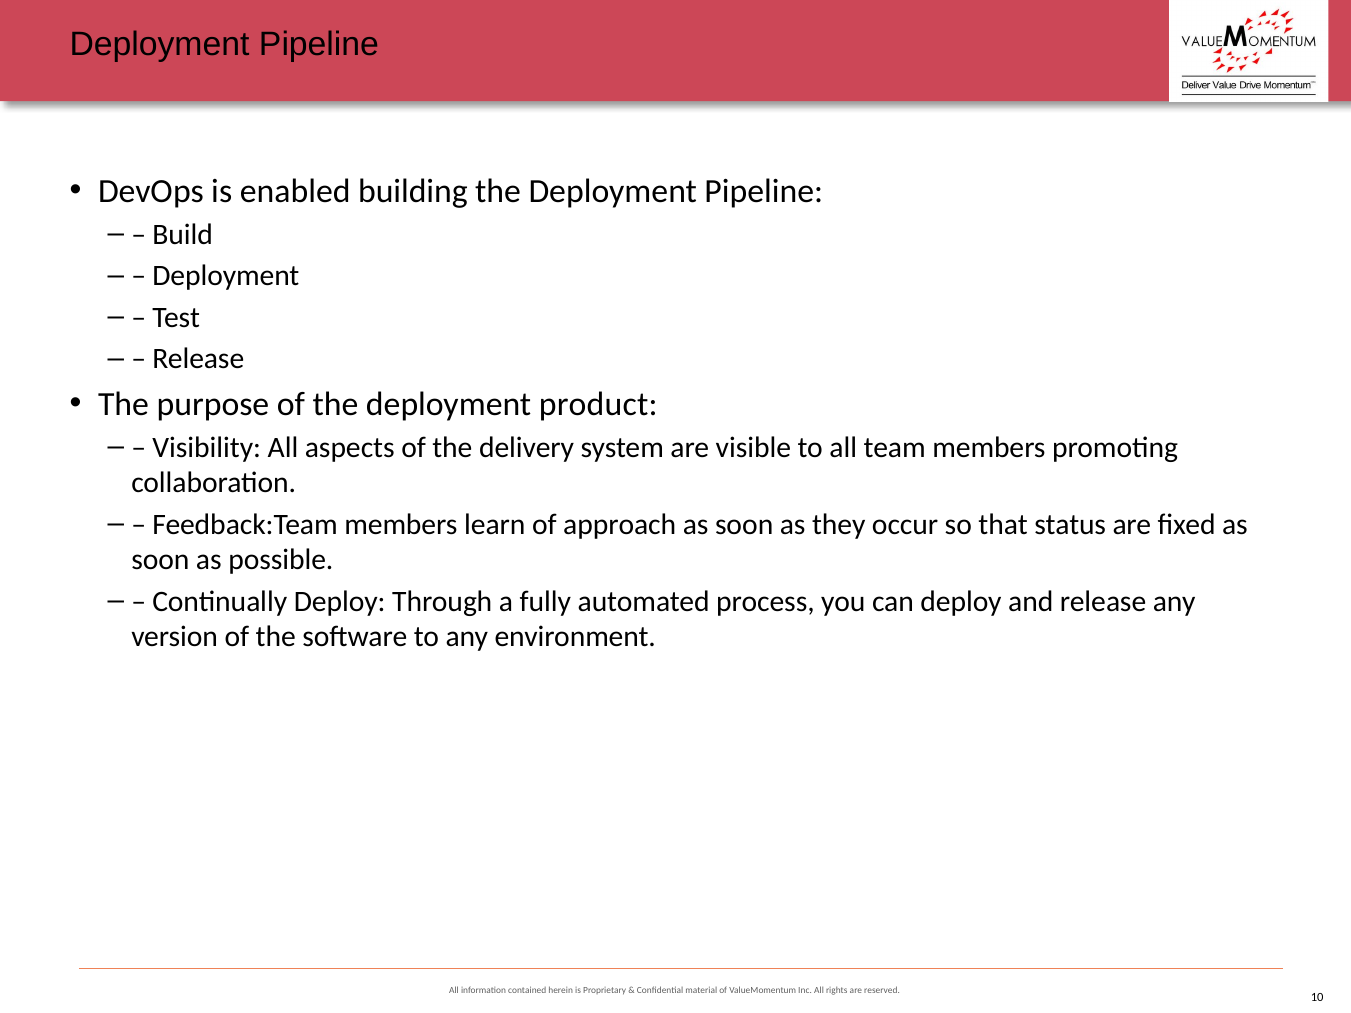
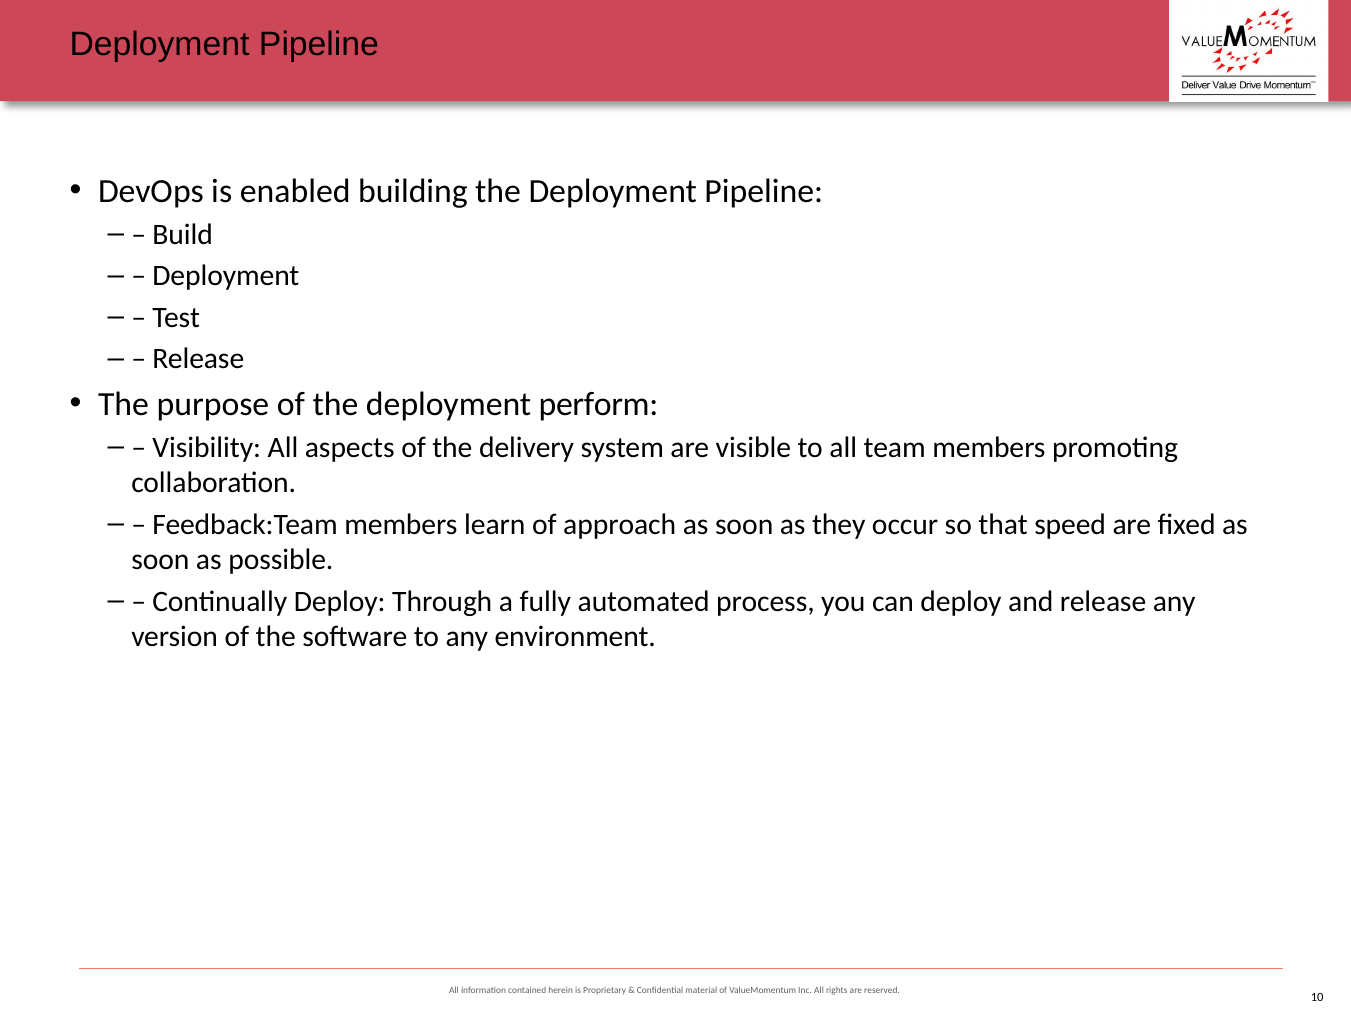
product: product -> perform (598, 404)
status: status -> speed (1070, 525)
